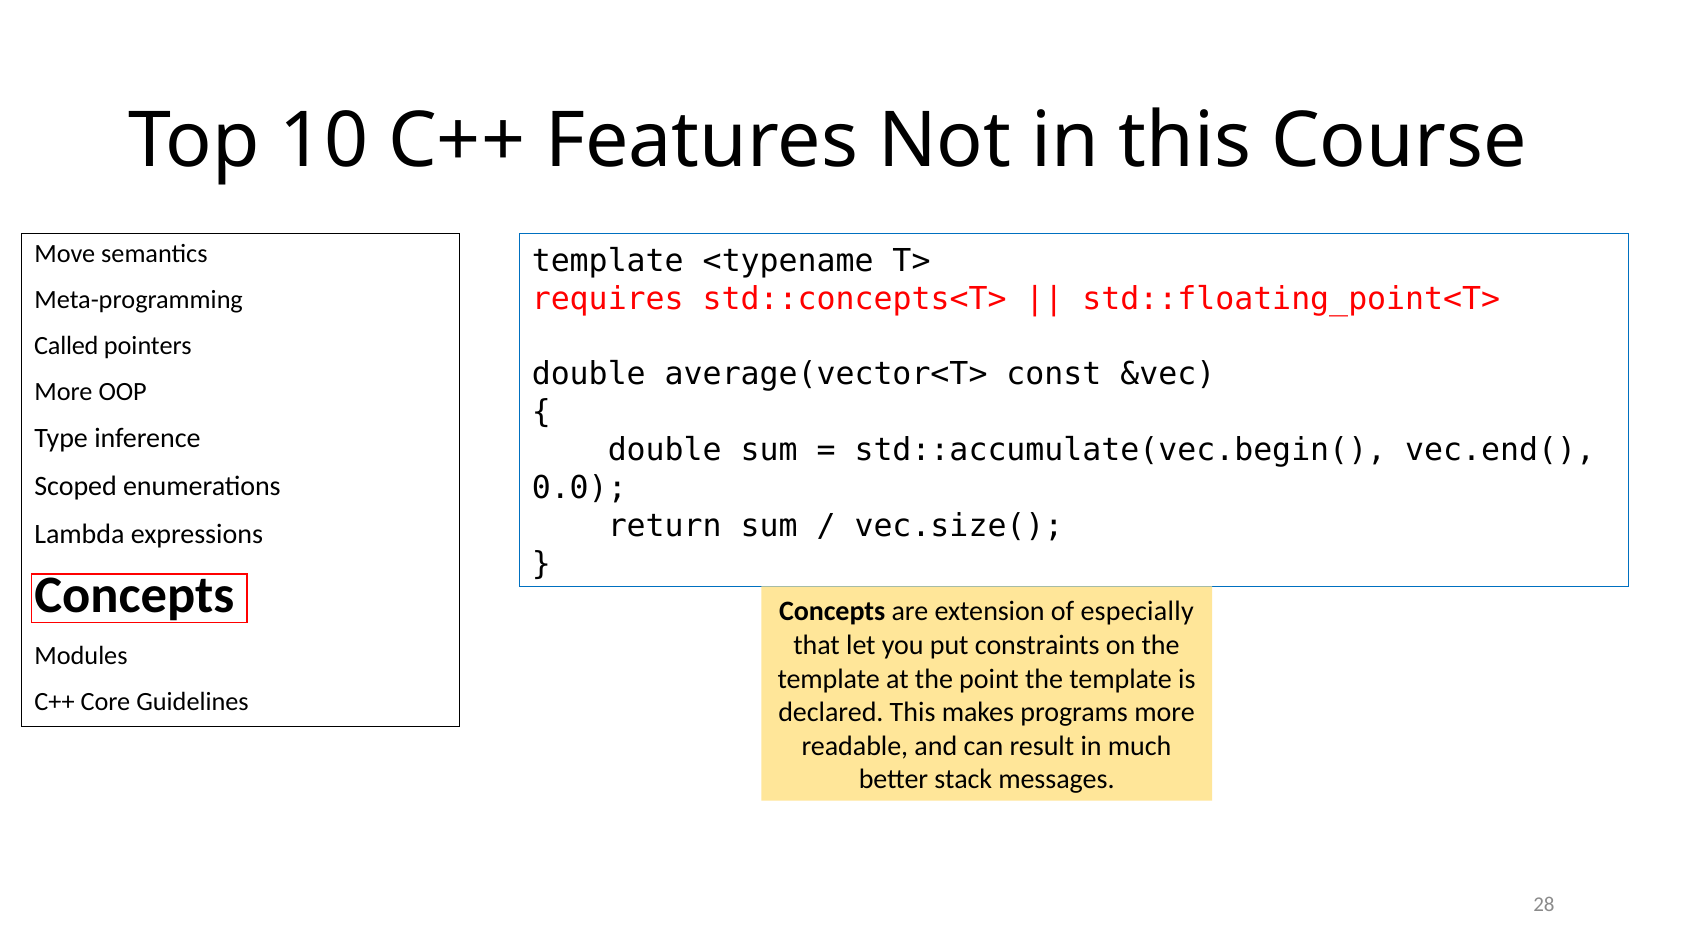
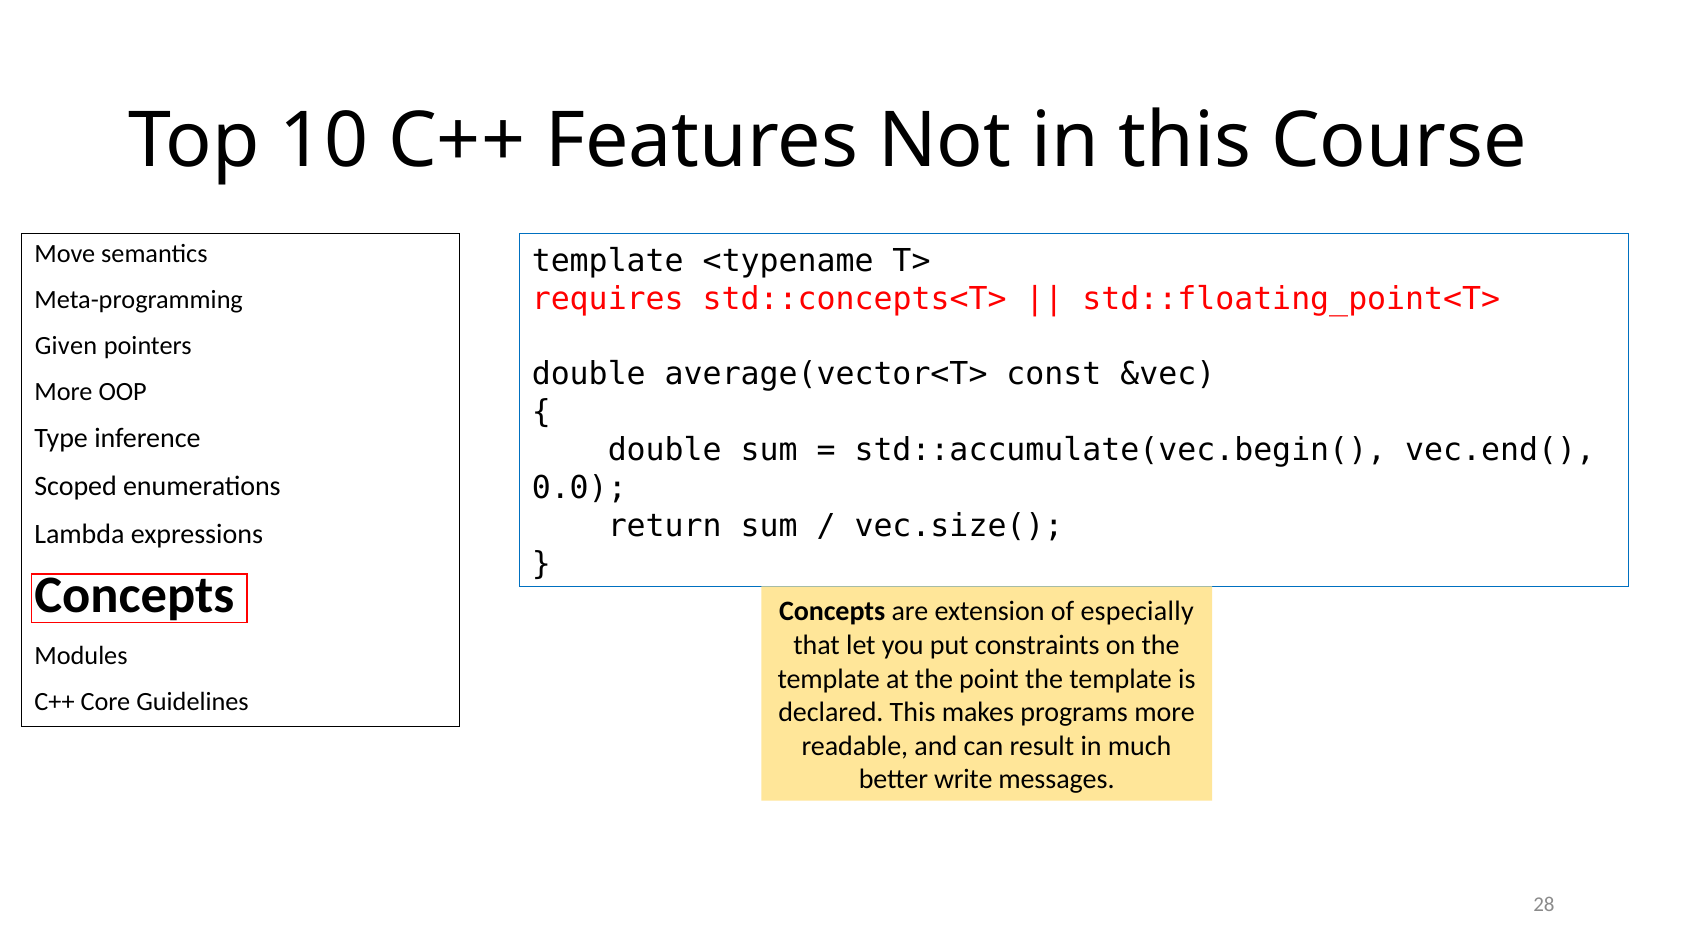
Called: Called -> Given (66, 346)
stack: stack -> write (963, 779)
